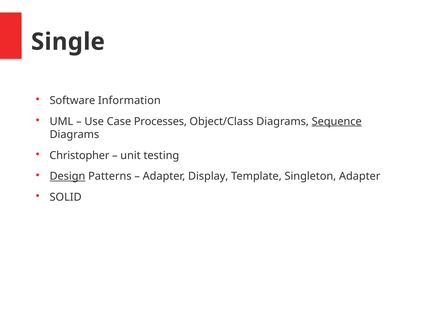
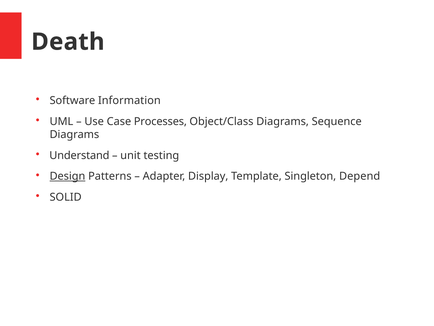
Single: Single -> Death (68, 42)
Sequence underline: present -> none (337, 121)
Christopher: Christopher -> Understand (79, 155)
Singleton Adapter: Adapter -> Depend (360, 176)
